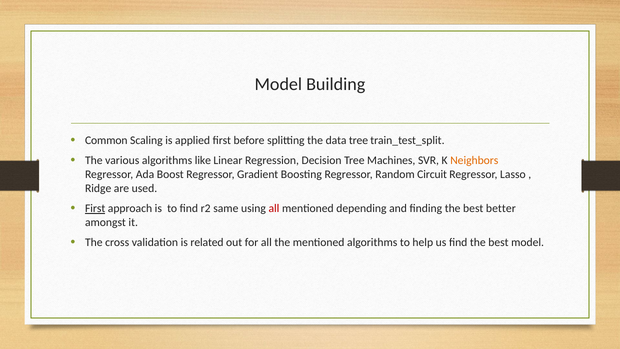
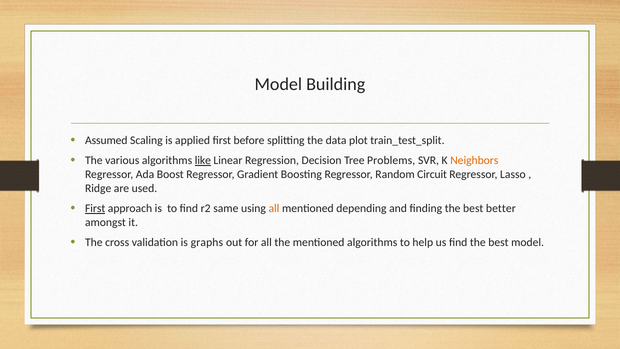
Common: Common -> Assumed (106, 140)
data tree: tree -> plot (358, 140)
like underline: none -> present (203, 160)
Machines: Machines -> Problems (391, 160)
all colour: red -> orange (274, 208)
related: related -> graphs (207, 242)
